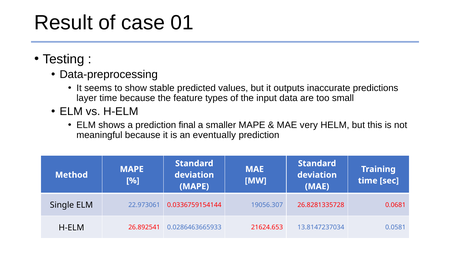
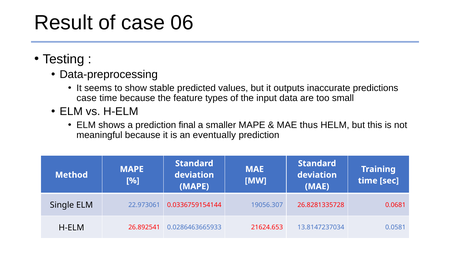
01: 01 -> 06 (182, 23)
layer: layer -> case (87, 98)
very: very -> thus (309, 125)
